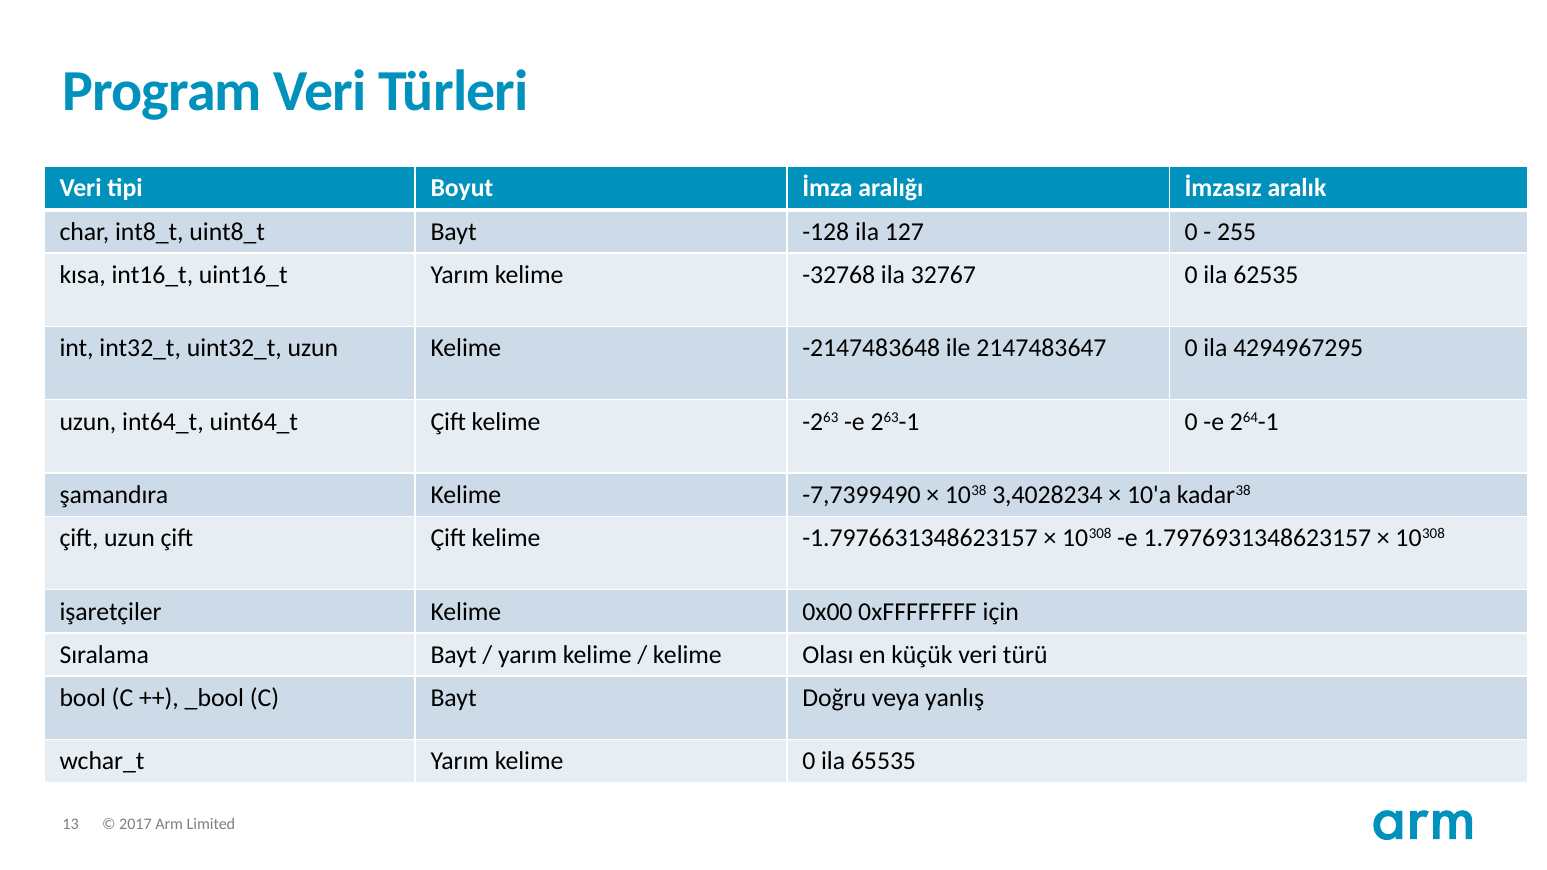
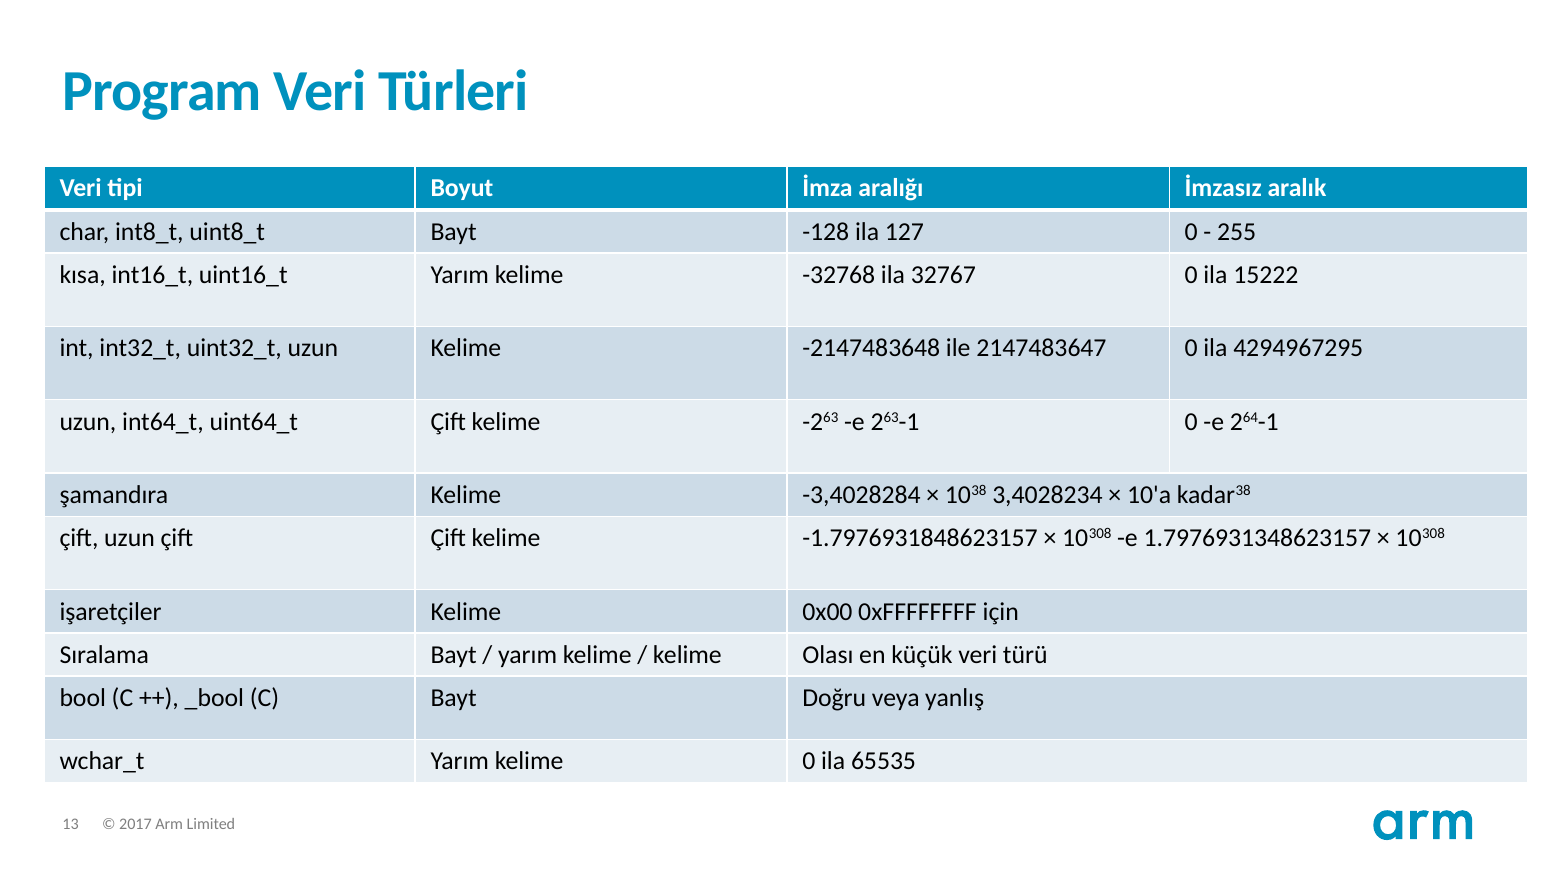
62535: 62535 -> 15222 (1266, 275)
-7,7399490: -7,7399490 -> -3,4028284 (862, 495)
-1.7976631348623157: -1.7976631348623157 -> -1.7976931848623157 (920, 538)
